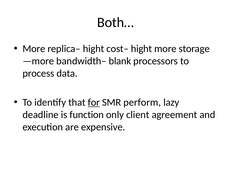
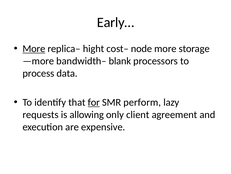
Both…: Both… -> Early… (116, 22)
More underline: none -> present (34, 48)
cost– hight: hight -> node (142, 48)
deadline: deadline -> requests (41, 114)
function: function -> allowing (87, 114)
